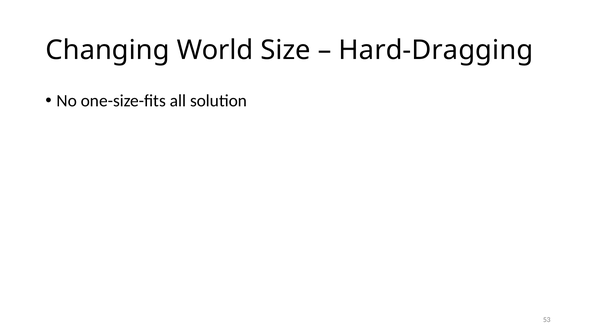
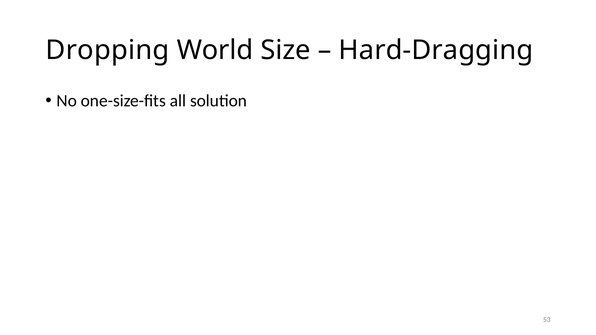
Changing: Changing -> Dropping (107, 50)
